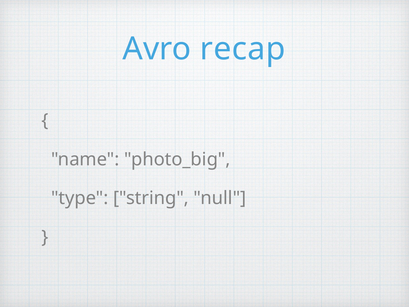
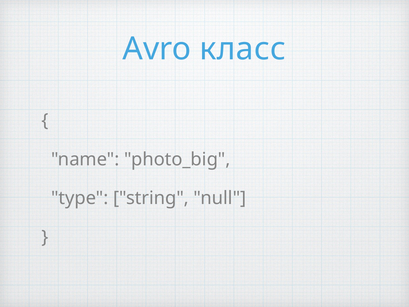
recap: recap -> класс (243, 49)
